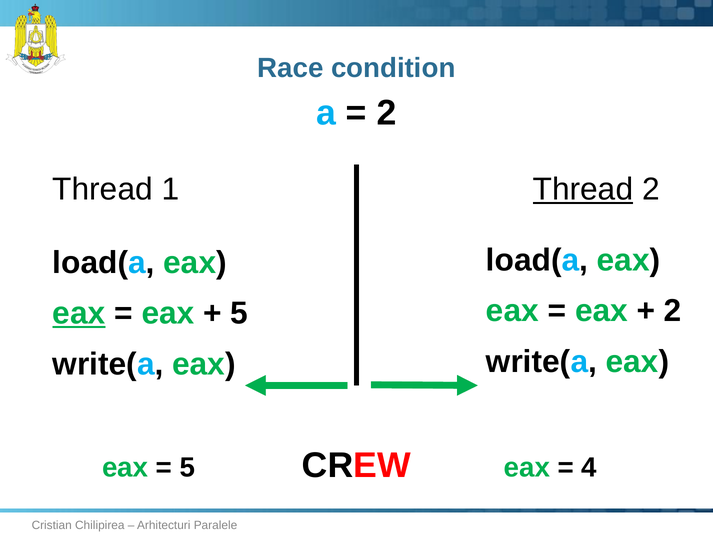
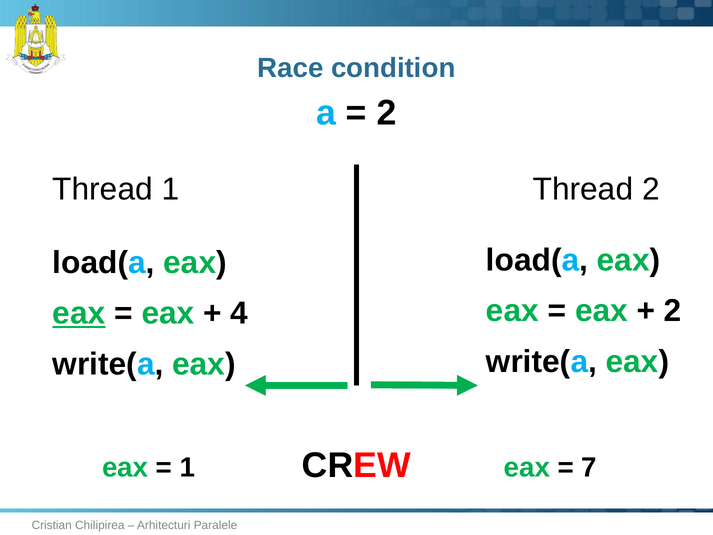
Thread underline: present -> none (583, 189)
5: 5 -> 4 (239, 313)
5: 5 -> 1 (187, 467)
4: 4 -> 7 (589, 467)
